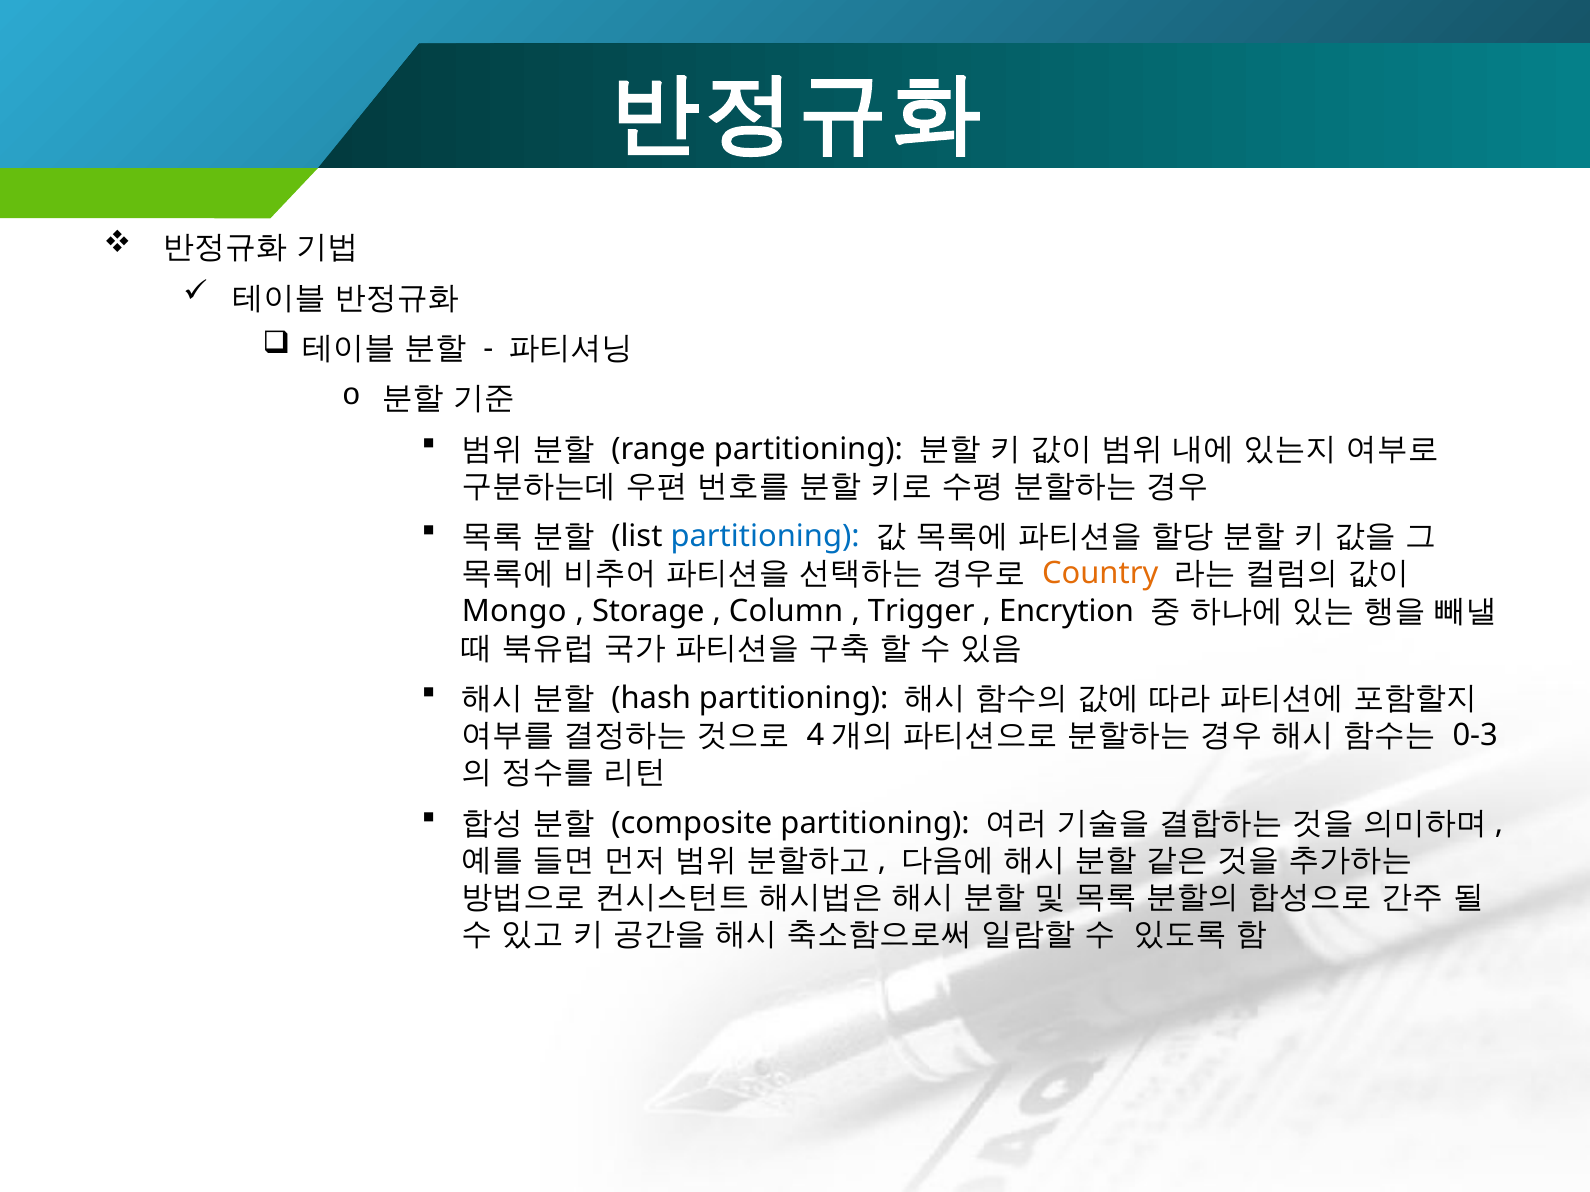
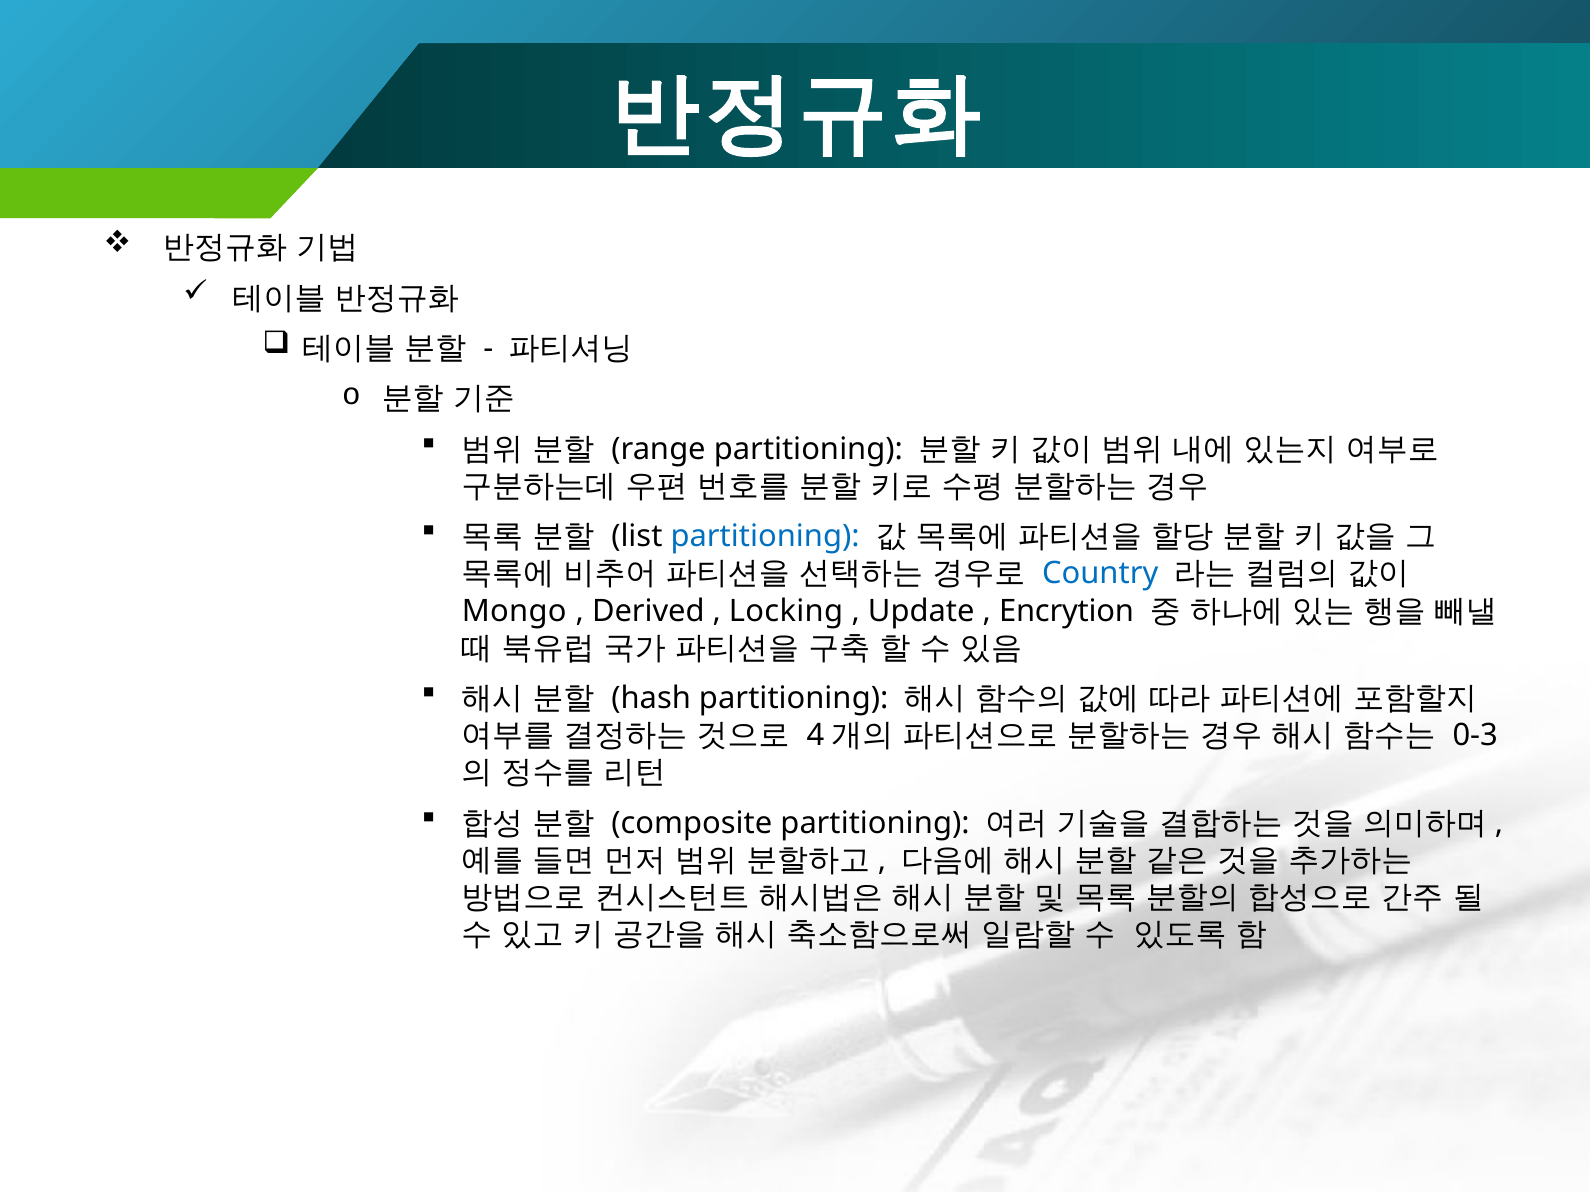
Country colour: orange -> blue (1100, 574)
Storage: Storage -> Derived (648, 611)
Column: Column -> Locking (786, 611)
Trigger: Trigger -> Update (921, 611)
